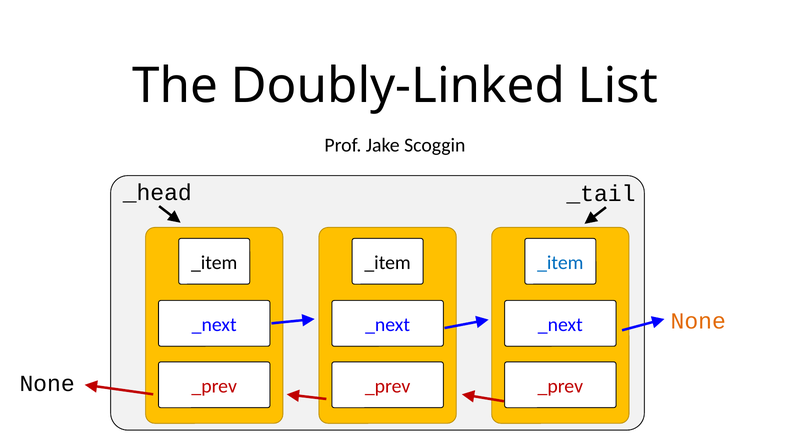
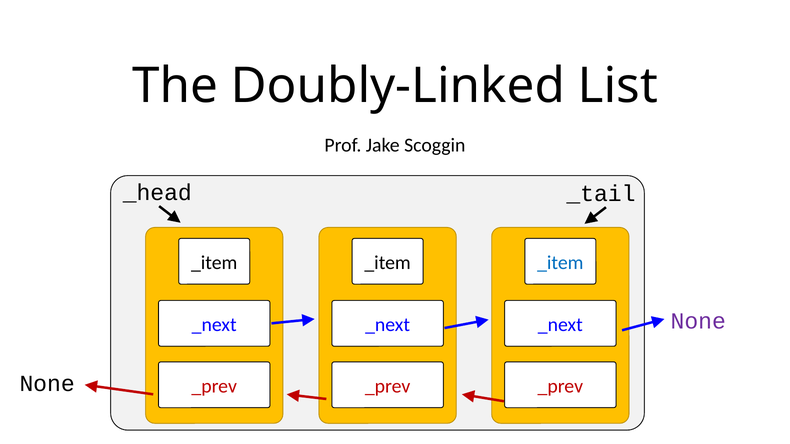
None colour: orange -> purple (698, 321)
